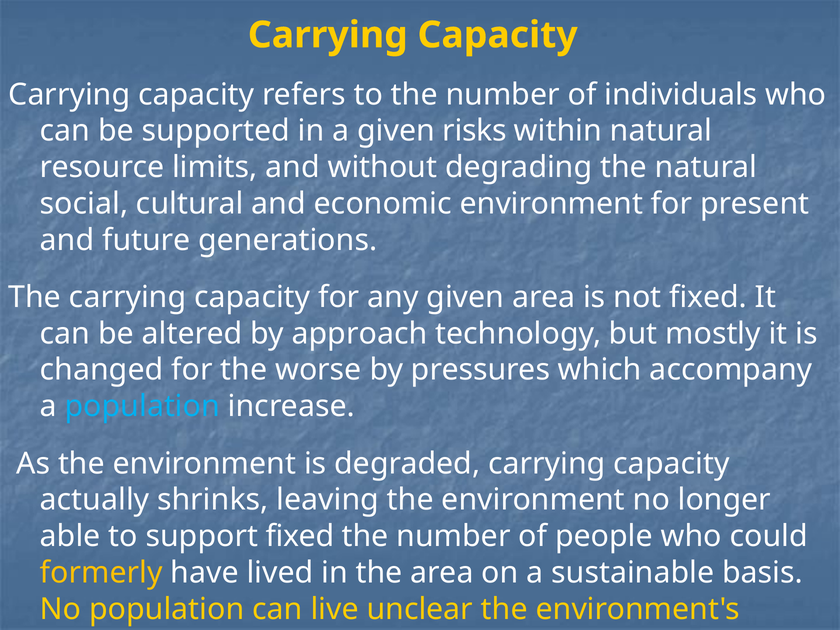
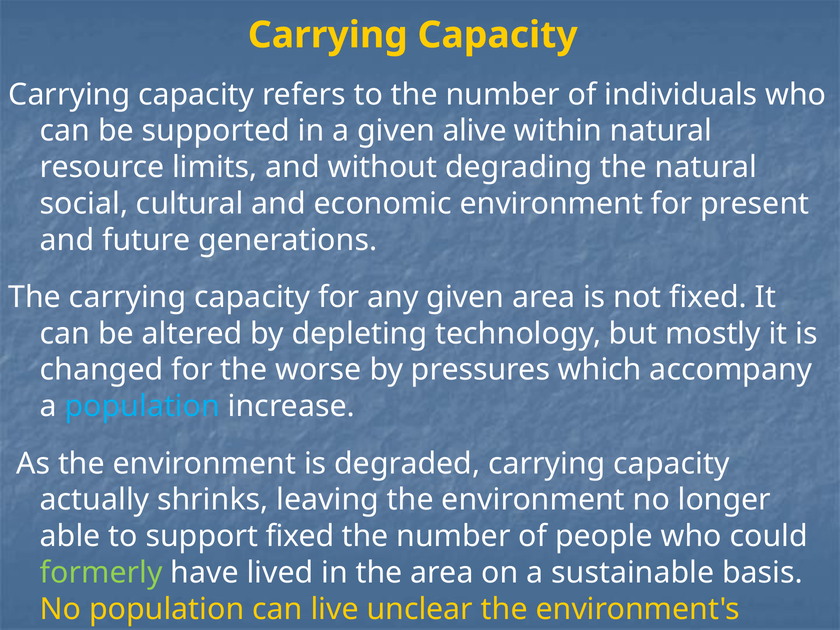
risks: risks -> alive (475, 131)
approach: approach -> depleting (360, 334)
formerly colour: yellow -> light green (101, 573)
